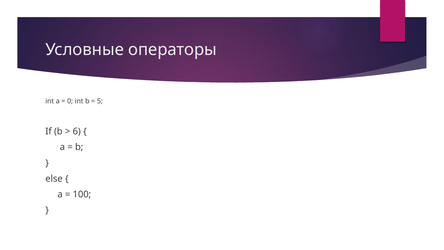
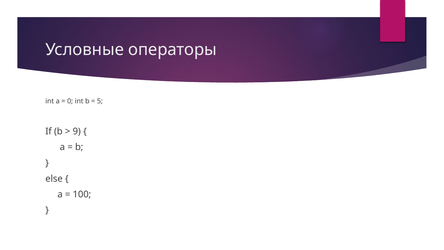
6: 6 -> 9 (77, 131)
